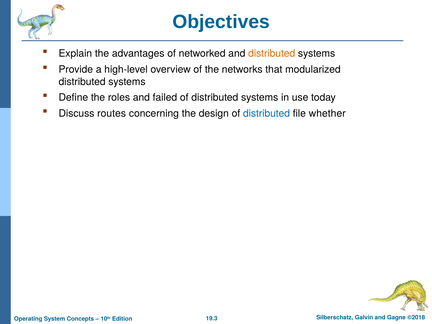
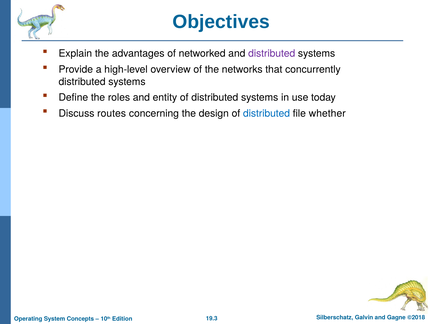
distributed colour: orange -> purple (272, 54)
modularized: modularized -> concurrently (313, 69)
failed: failed -> entity (165, 98)
